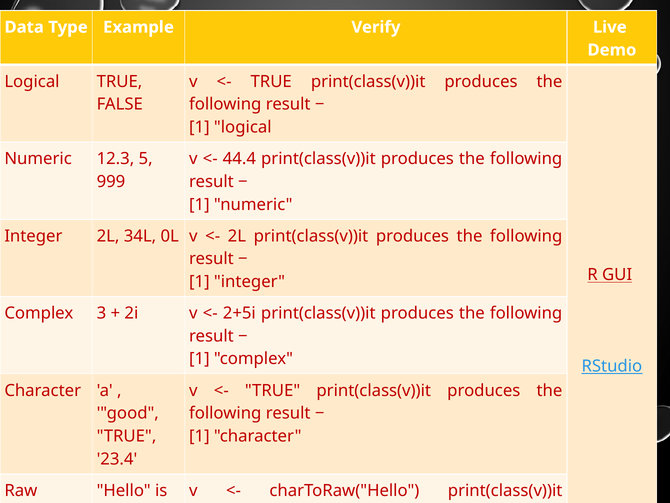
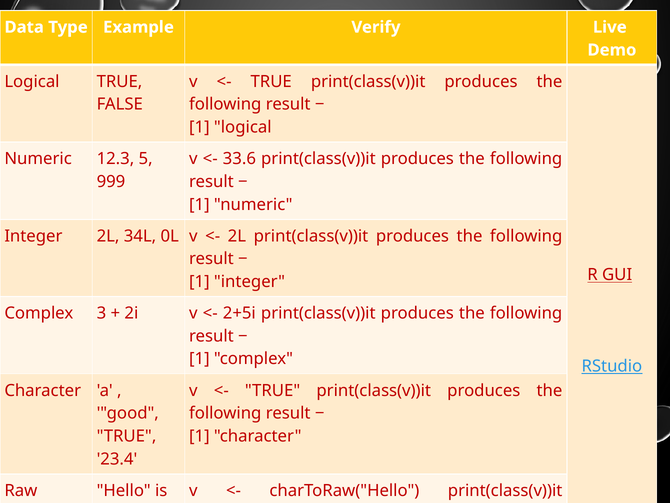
44.4: 44.4 -> 33.6 (239, 159)
